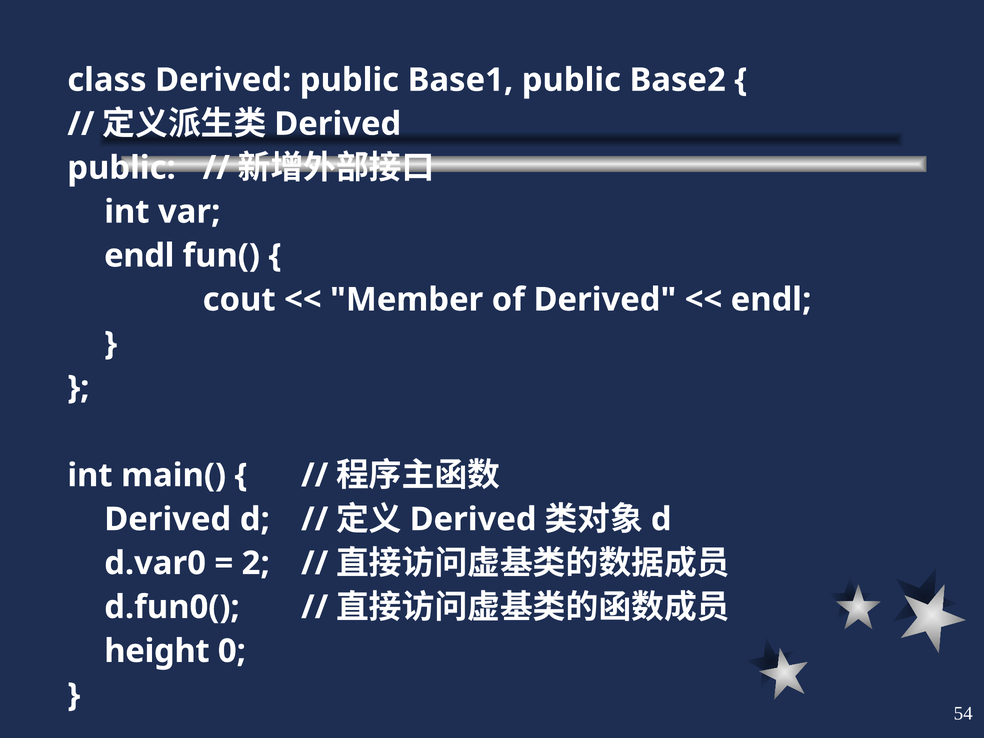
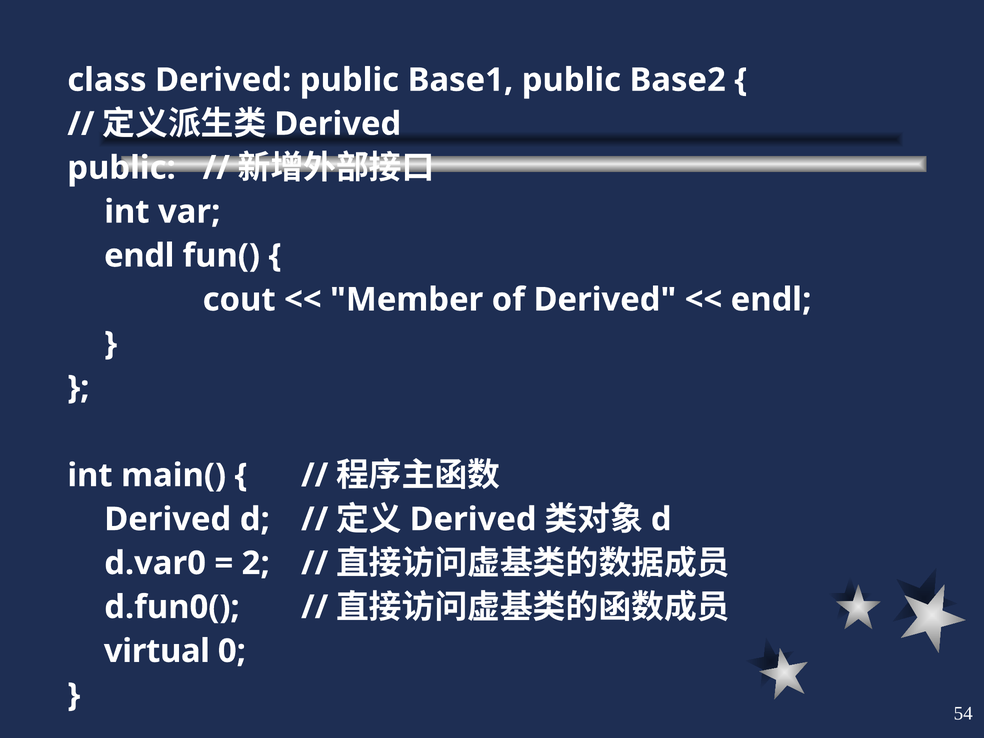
height: height -> virtual (157, 651)
